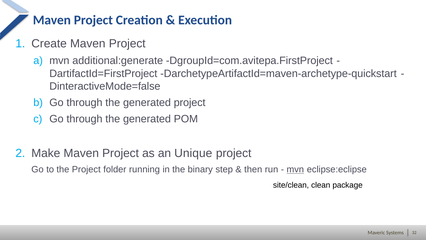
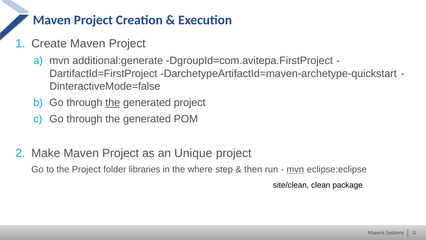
the underline: none -> present (113, 102)
running: running -> libraries (145, 169)
binary: binary -> where (200, 169)
